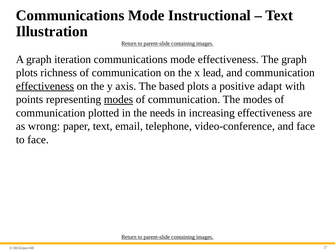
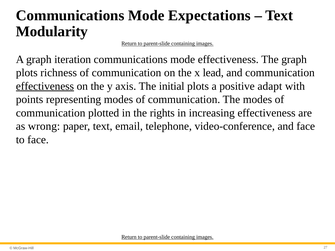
Instructional: Instructional -> Expectations (209, 15)
Illustration: Illustration -> Modularity (52, 32)
based: based -> initial (172, 86)
modes underline: present -> none (118, 100)
needs: needs -> rights (162, 113)
